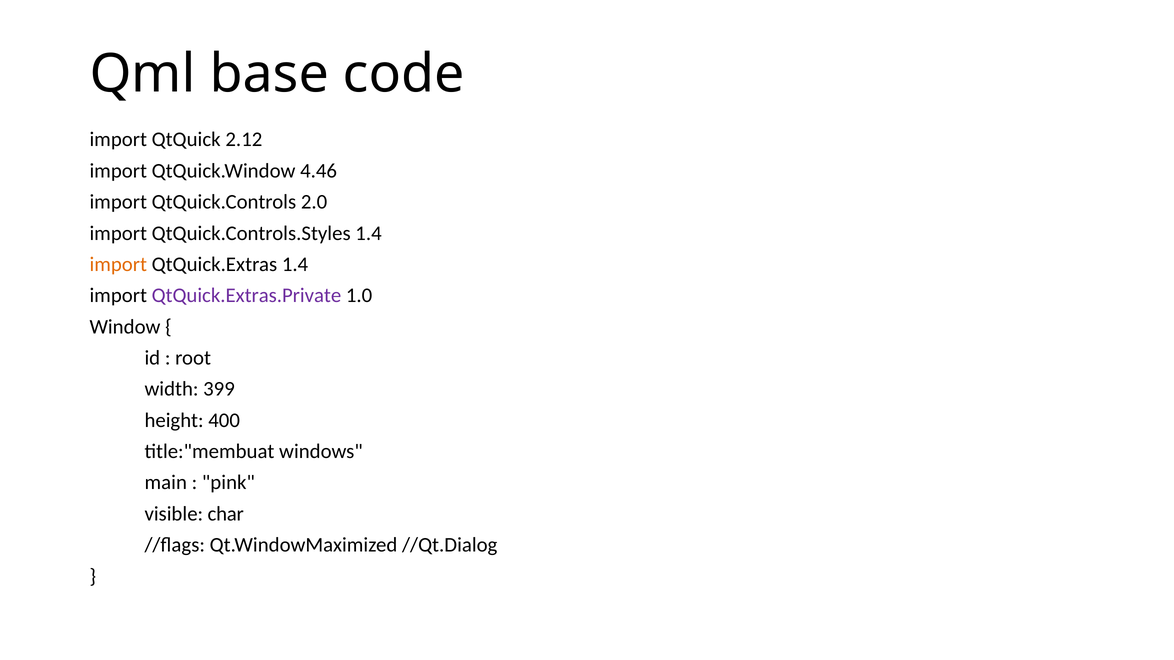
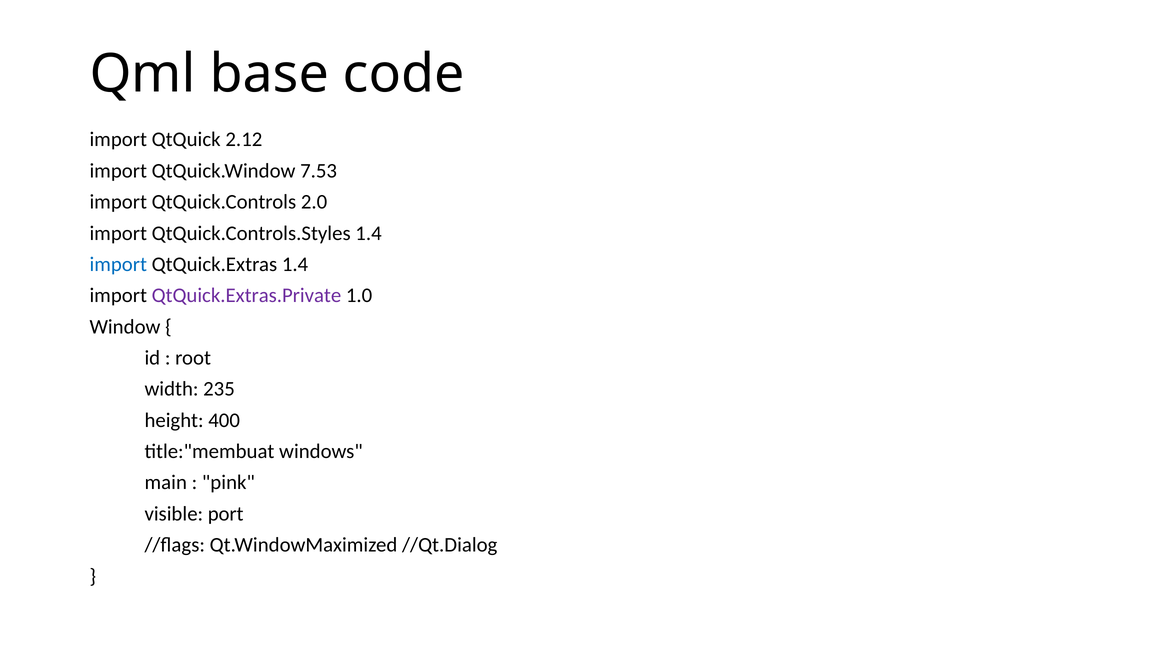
4.46: 4.46 -> 7.53 (319, 171)
import colour: orange -> blue (118, 264)
399: 399 -> 235 (219, 389)
char: char -> port (226, 514)
